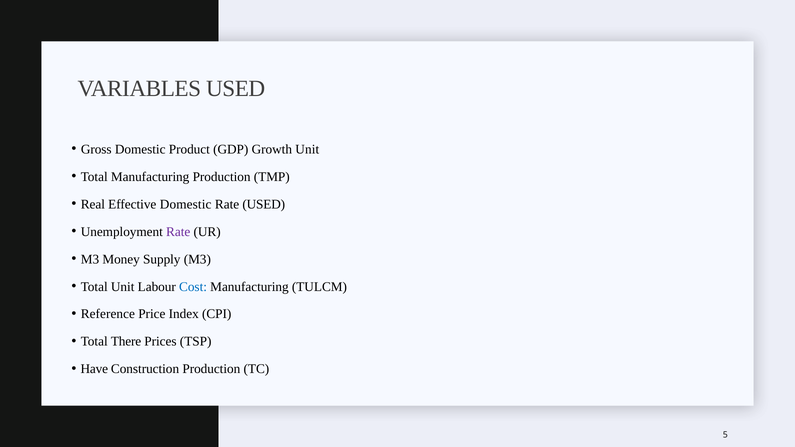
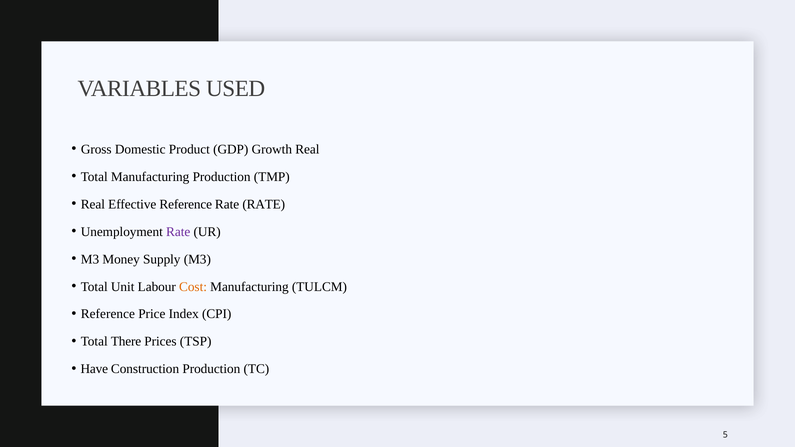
Growth Unit: Unit -> Real (307, 149)
Effective Domestic: Domestic -> Reference (186, 204)
Rate USED: USED -> RATE (264, 204)
Cost colour: blue -> orange (193, 287)
